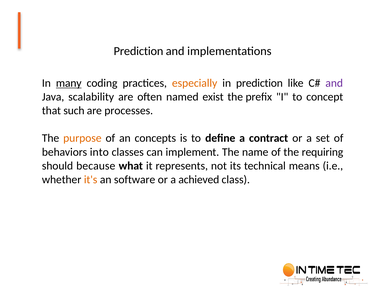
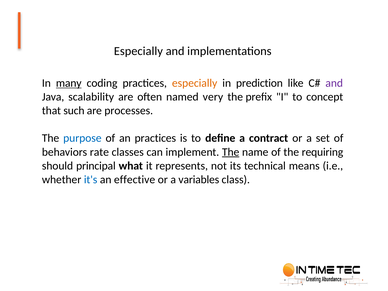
Prediction: Prediction -> Especially (138, 51)
exist: exist -> very (213, 97)
purpose colour: orange -> blue (82, 138)
an concepts: concepts -> practices (155, 138)
into: into -> rate (99, 152)
The underline: none -> present (231, 152)
because: because -> principal (96, 166)
it's colour: orange -> blue (91, 180)
software: software -> effective (135, 180)
achieved: achieved -> variables (199, 180)
